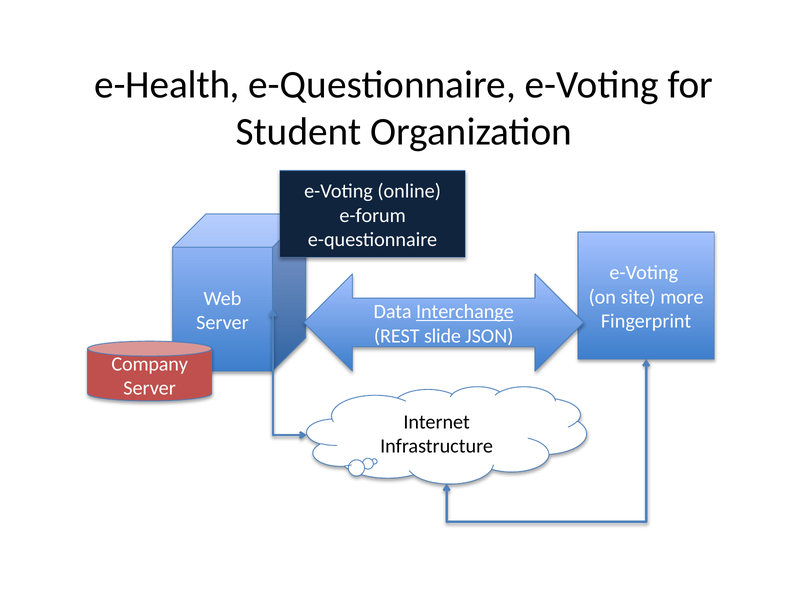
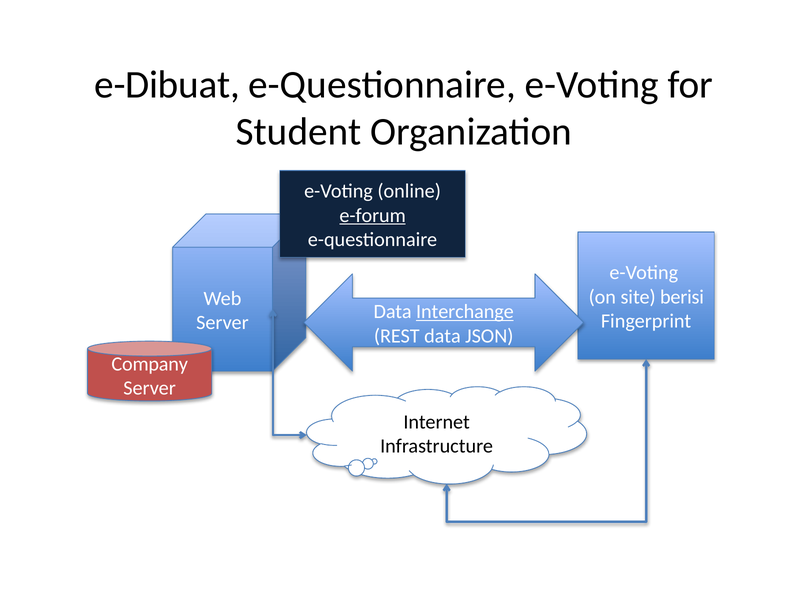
e-Health: e-Health -> e-Dibuat (167, 85)
e-forum underline: none -> present (373, 215)
more: more -> berisi (682, 297)
REST slide: slide -> data (442, 336)
